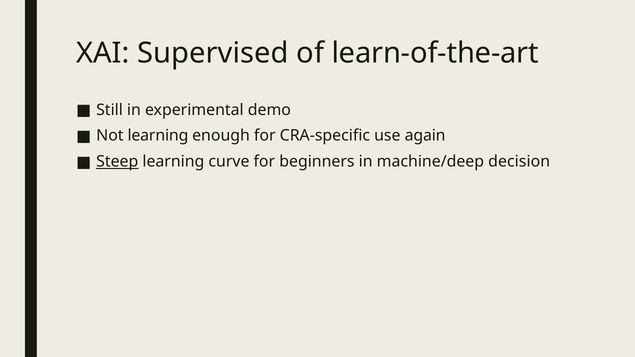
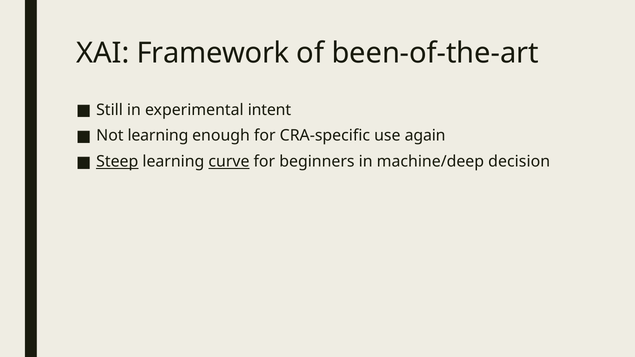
Supervised: Supervised -> Framework (213, 53)
learn-of-the-art: learn-of-the-art -> been-of-the-art (435, 53)
demo: demo -> intent (269, 110)
curve underline: none -> present (229, 162)
